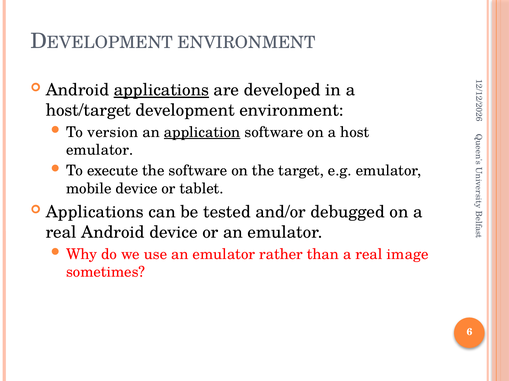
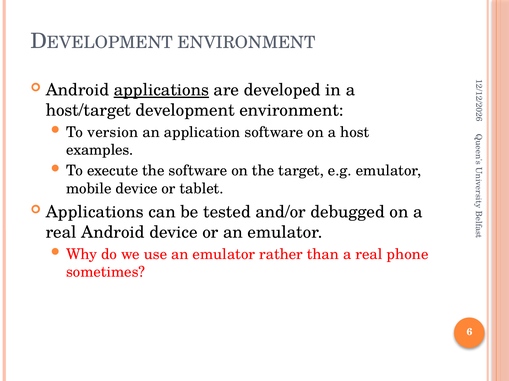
application underline: present -> none (202, 132)
emulator: emulator -> examples (100, 150)
image: image -> phone (408, 255)
